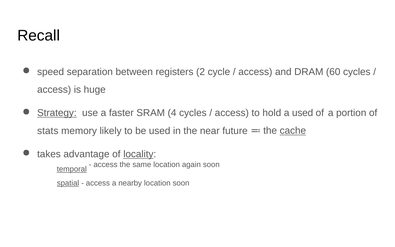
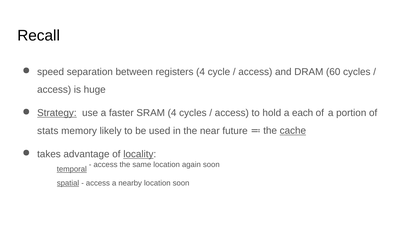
registers 2: 2 -> 4 (201, 72)
a used: used -> each (303, 113)
